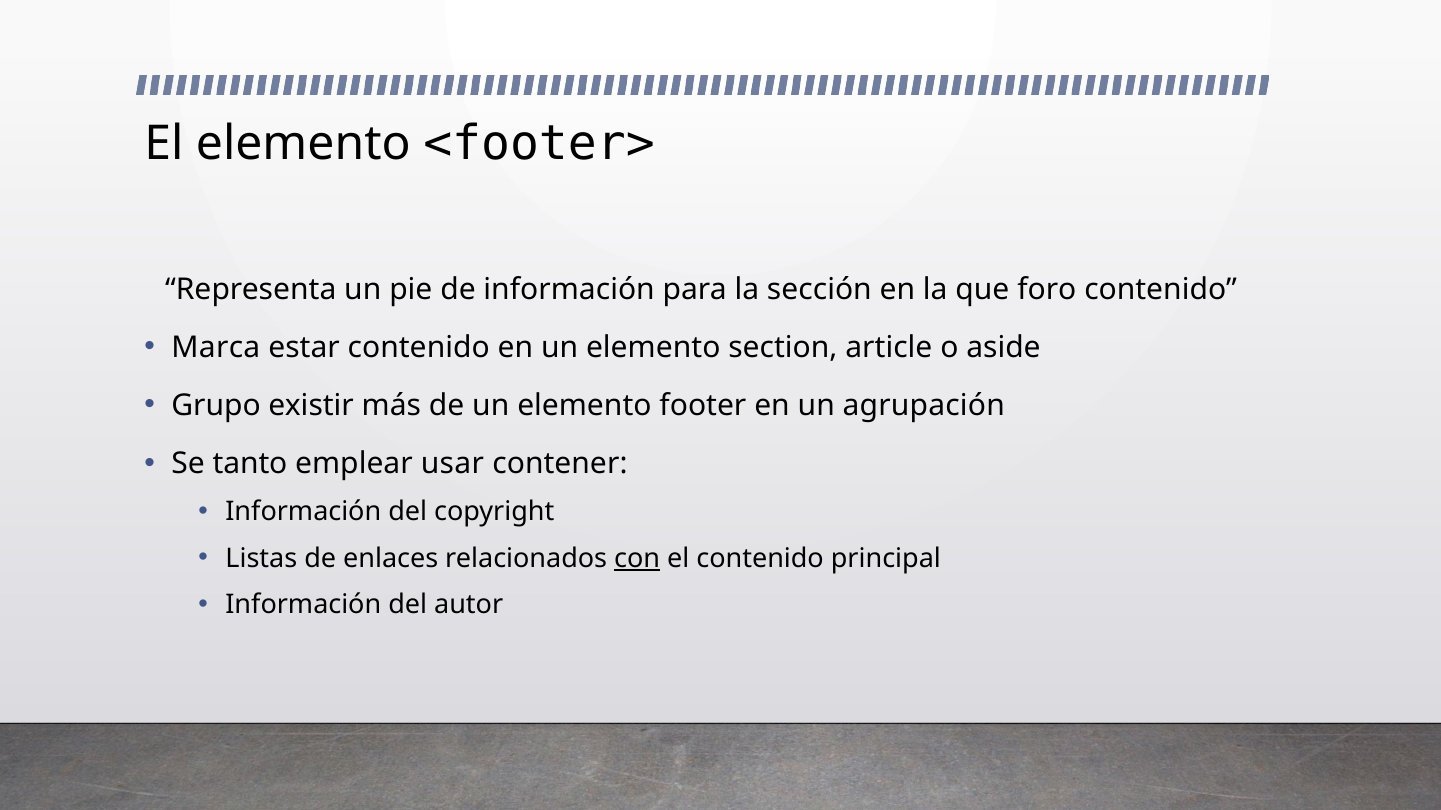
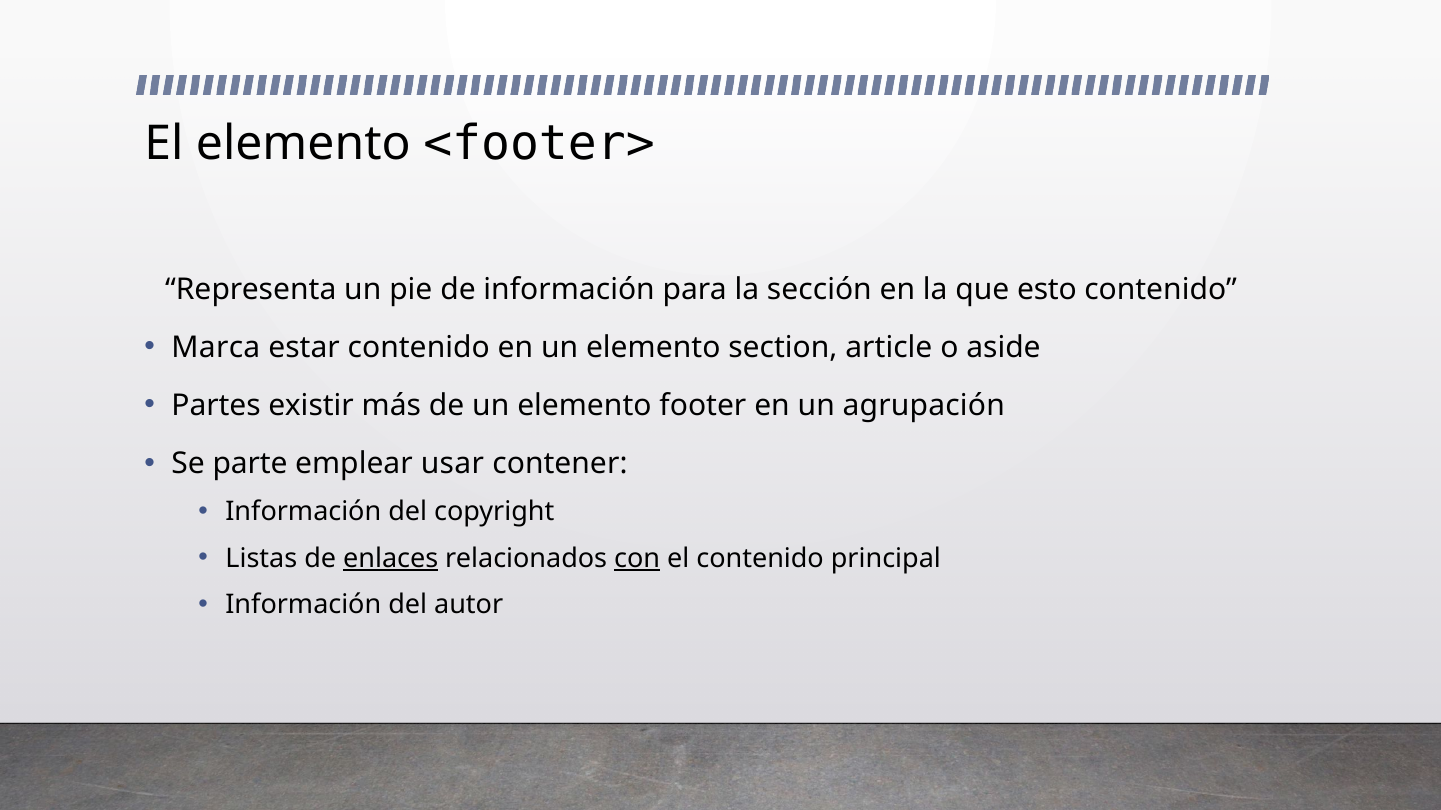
foro: foro -> esto (1047, 289)
Grupo: Grupo -> Partes (216, 406)
tanto: tanto -> parte (250, 464)
enlaces underline: none -> present (391, 559)
